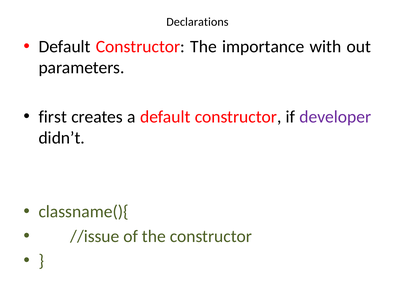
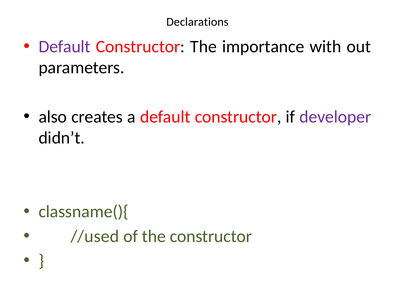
Default colour: black -> purple (65, 47)
first: first -> also (53, 117)
//issue: //issue -> //used (95, 236)
